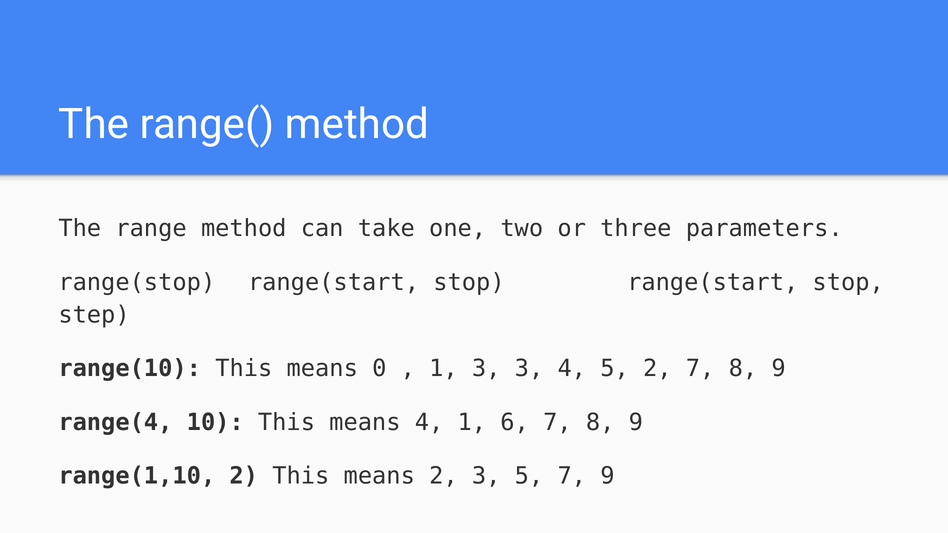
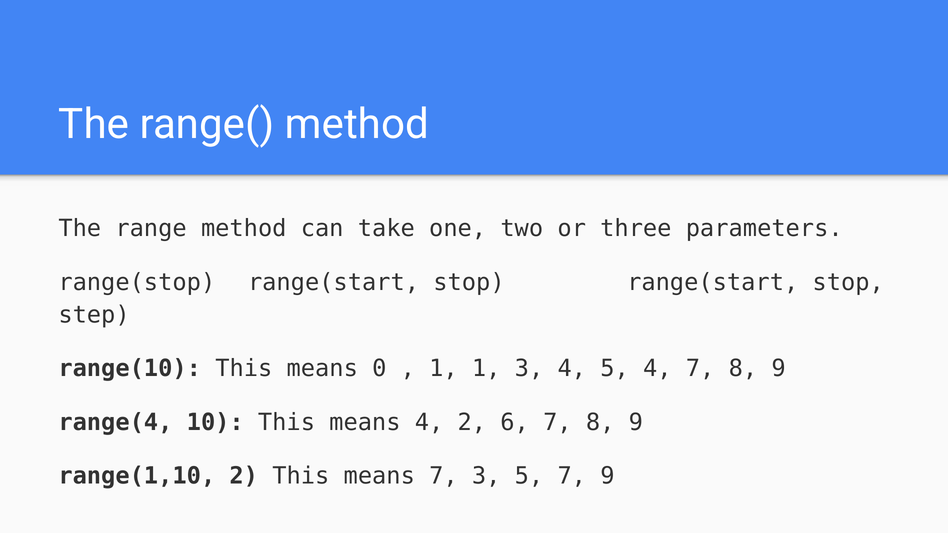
1 3: 3 -> 1 (486, 369)
5 2: 2 -> 4 (657, 369)
4 1: 1 -> 2 (472, 423)
means 2: 2 -> 7 (443, 476)
